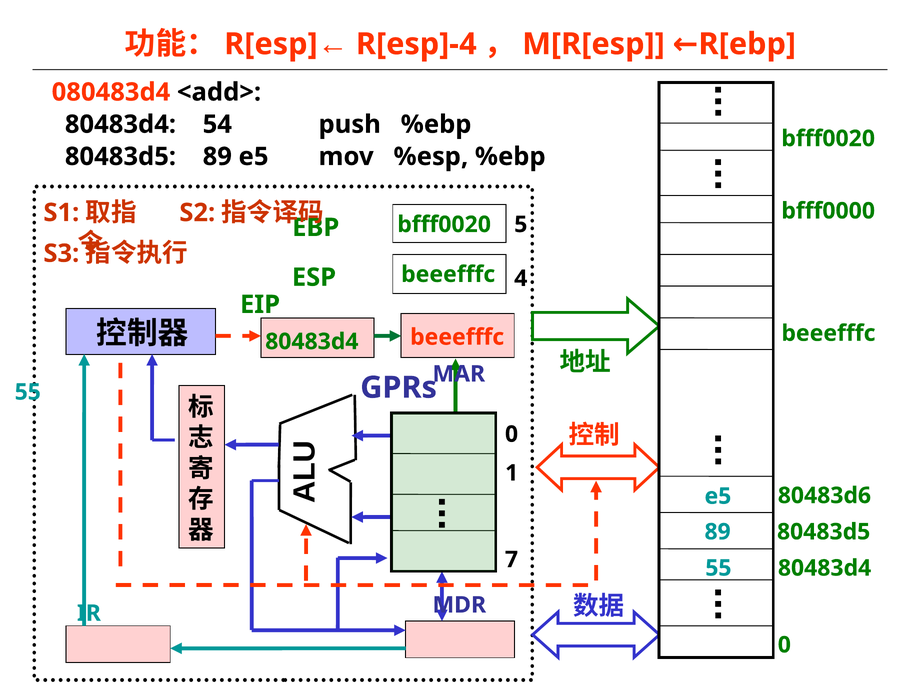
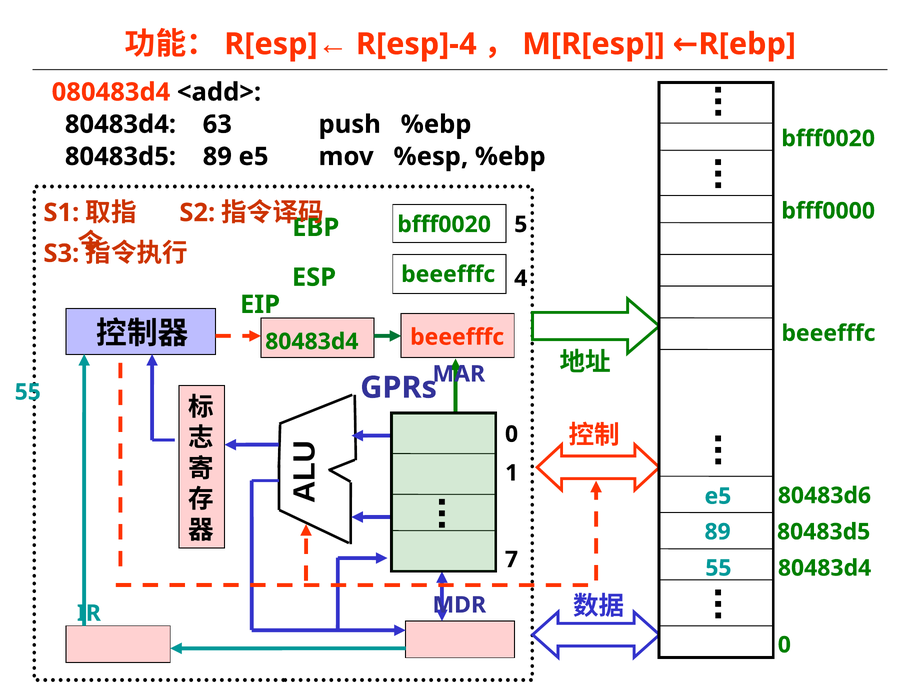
54: 54 -> 63 (217, 124)
